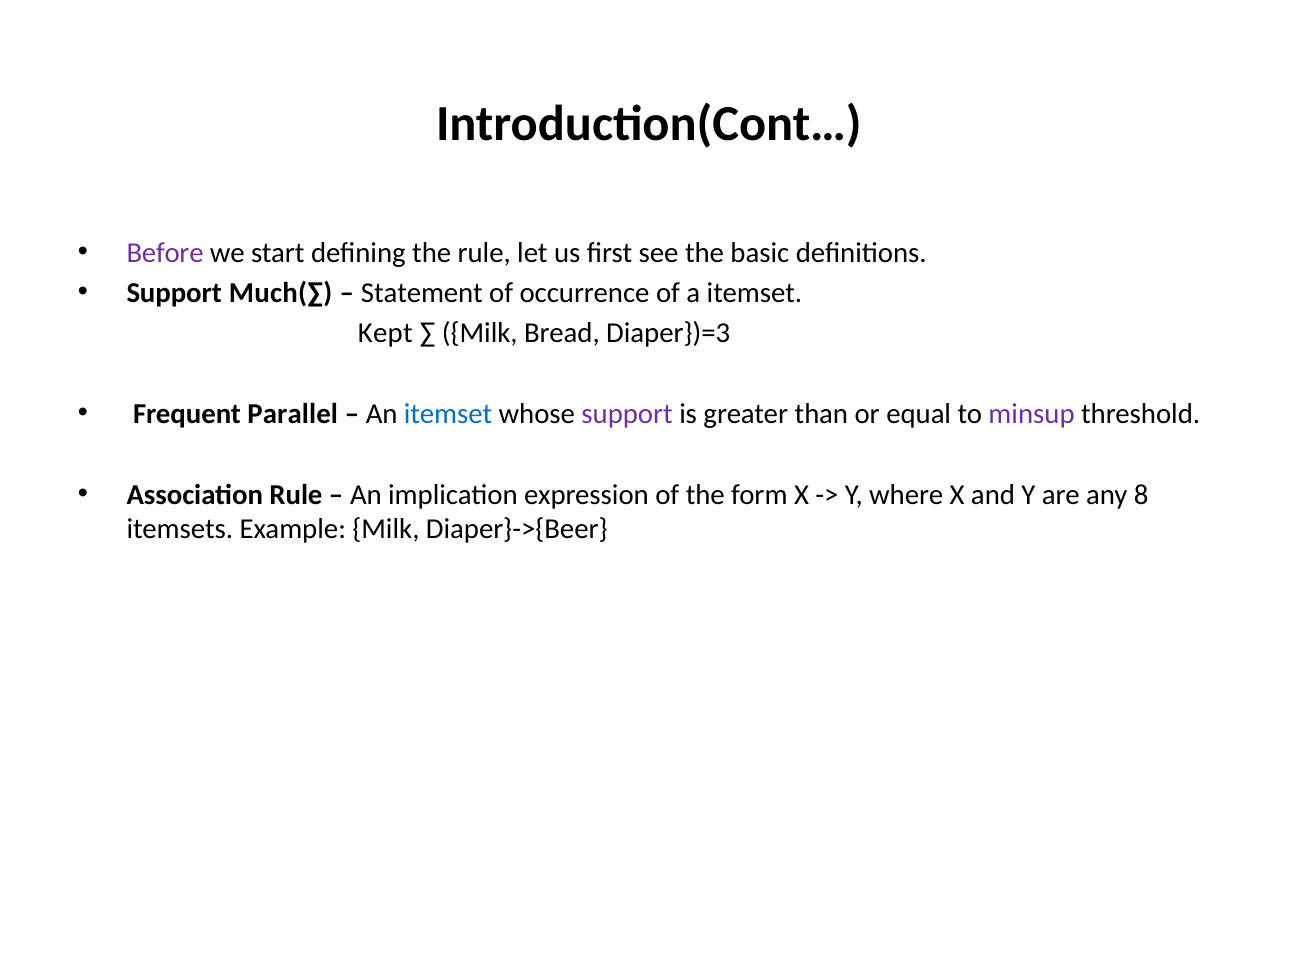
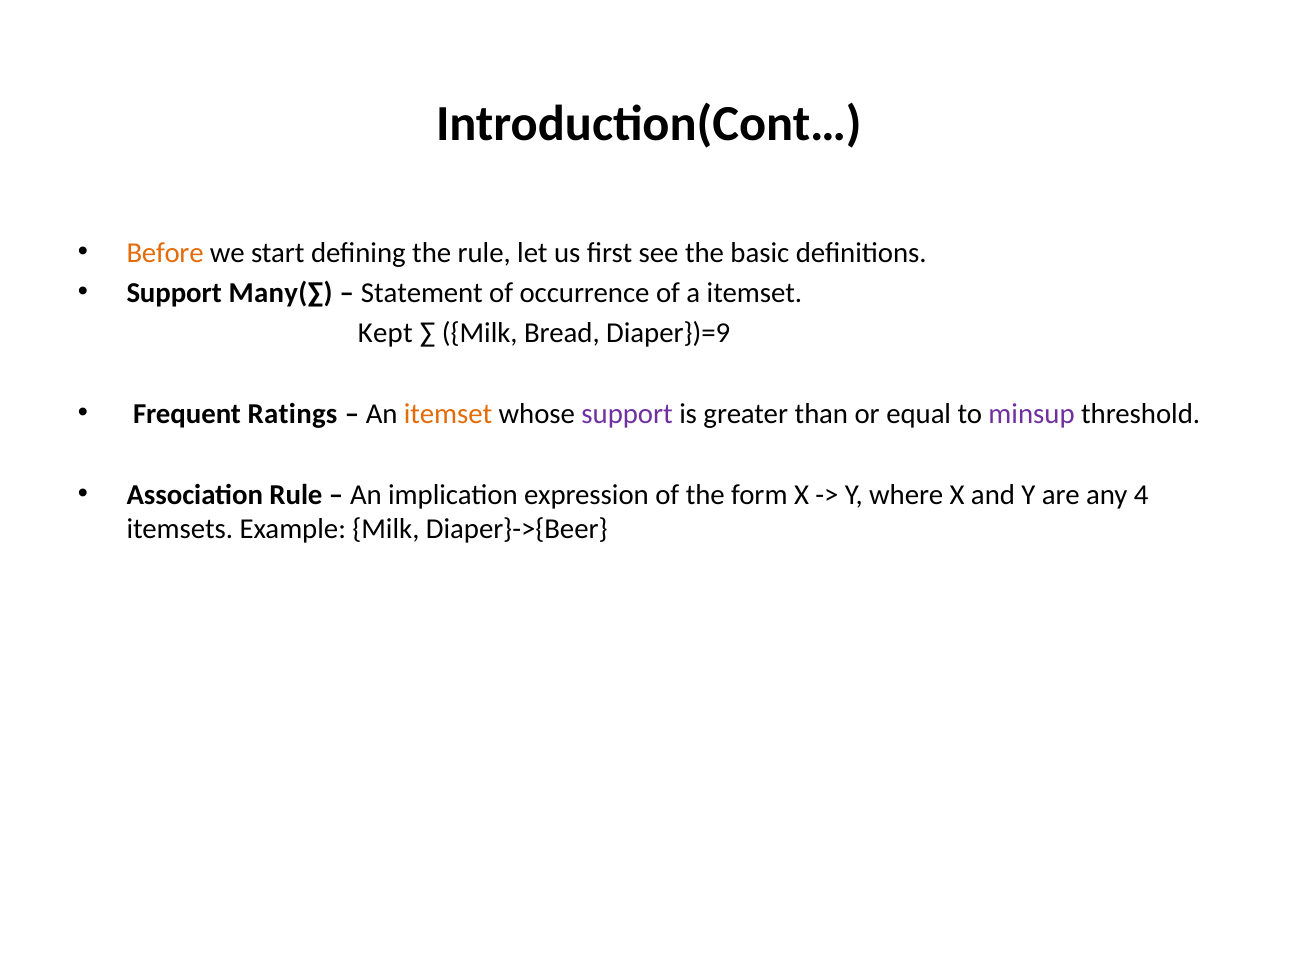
Before colour: purple -> orange (165, 253)
Much(∑: Much(∑ -> Many(∑ (281, 293)
Diaper})=3: Diaper})=3 -> Diaper})=9 (668, 334)
Parallel: Parallel -> Ratings (293, 414)
itemset colour: blue -> orange (448, 414)
8: 8 -> 4 (1141, 495)
